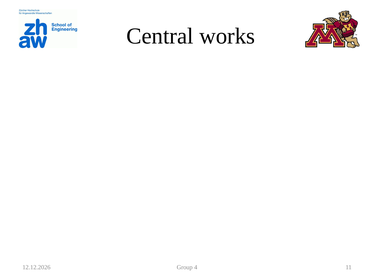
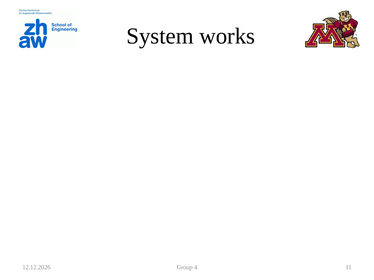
Central: Central -> System (160, 36)
